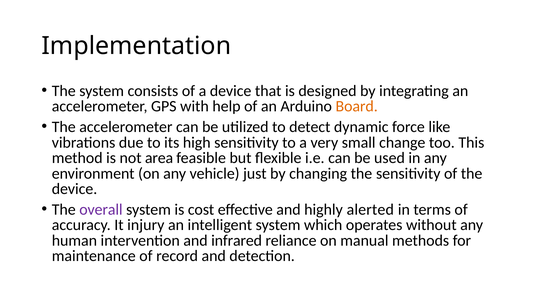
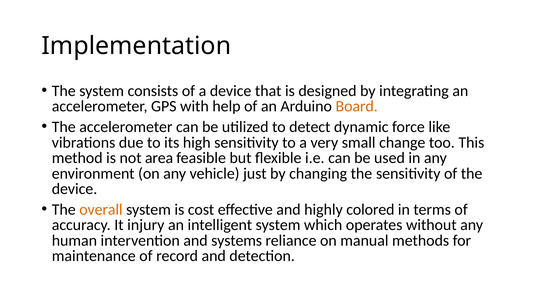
overall colour: purple -> orange (101, 209)
alerted: alerted -> colored (370, 209)
infrared: infrared -> systems (237, 240)
